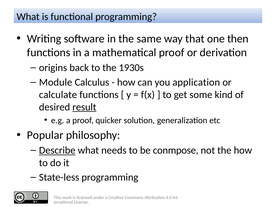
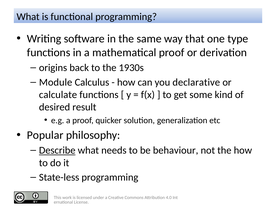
then: then -> type (238, 39)
application: application -> declarative (196, 82)
result underline: present -> none (84, 107)
conmpose: conmpose -> behaviour (176, 150)
